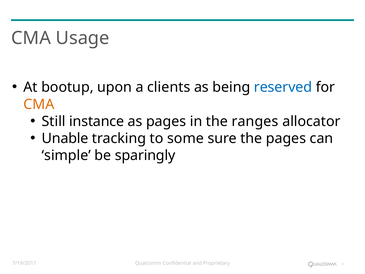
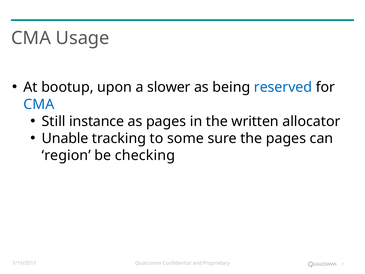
clients: clients -> slower (169, 87)
CMA colour: orange -> blue (39, 104)
ranges: ranges -> written (255, 121)
simple: simple -> region (66, 155)
sparingly: sparingly -> checking (145, 155)
